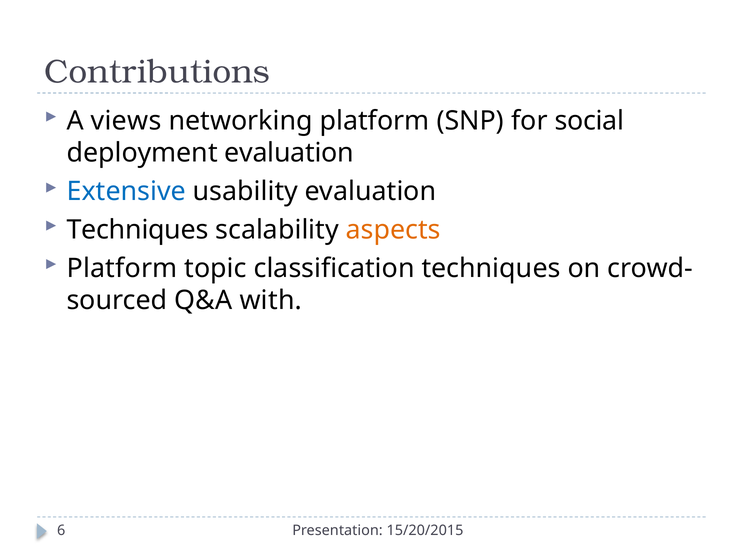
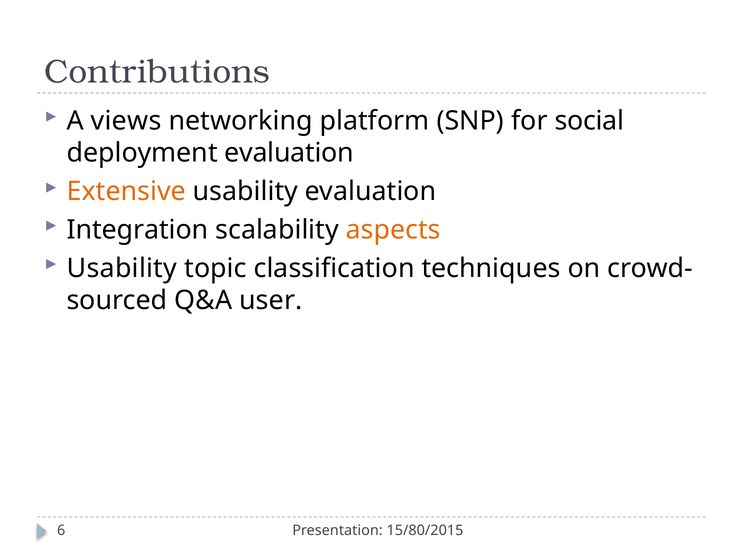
Extensive colour: blue -> orange (126, 191)
Techniques: Techniques -> Integration (138, 230)
Platform: Platform -> Usability (122, 268)
with: with -> user (271, 300)
15/20/2015: 15/20/2015 -> 15/80/2015 (425, 530)
